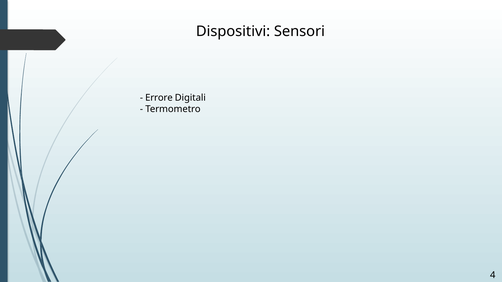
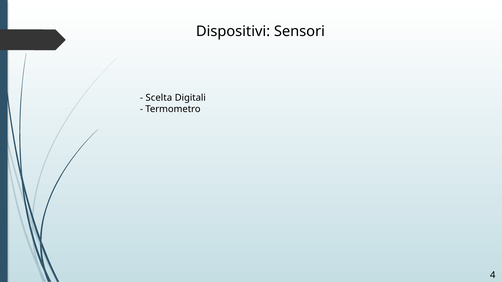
Errore: Errore -> Scelta (159, 98)
